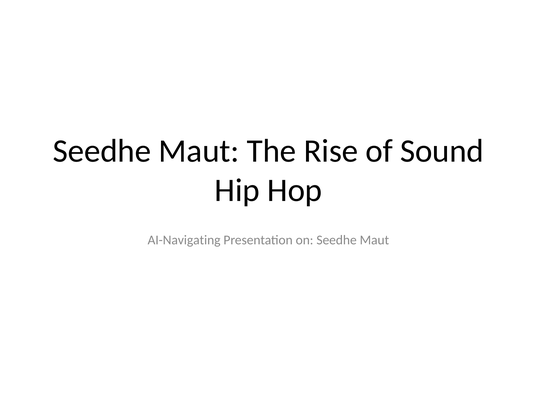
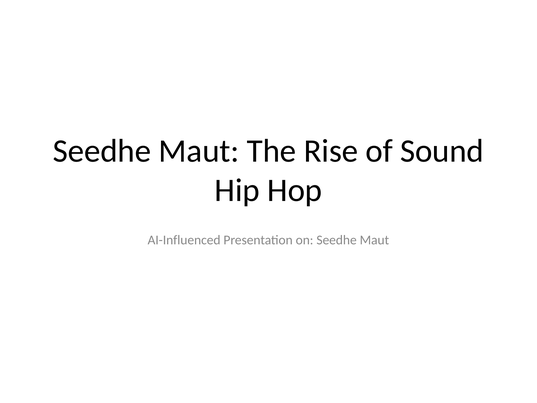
AI-Navigating: AI-Navigating -> AI-Influenced (184, 240)
